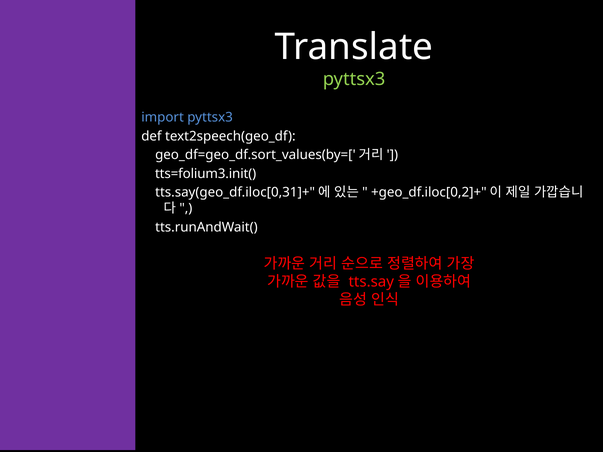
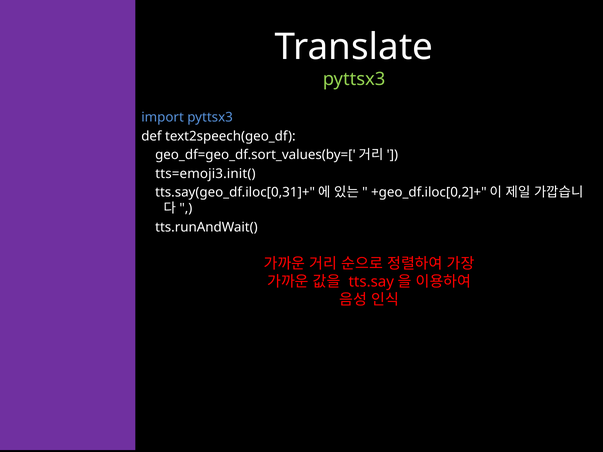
tts=folium3.init(: tts=folium3.init( -> tts=emoji3.init( (205, 174)
